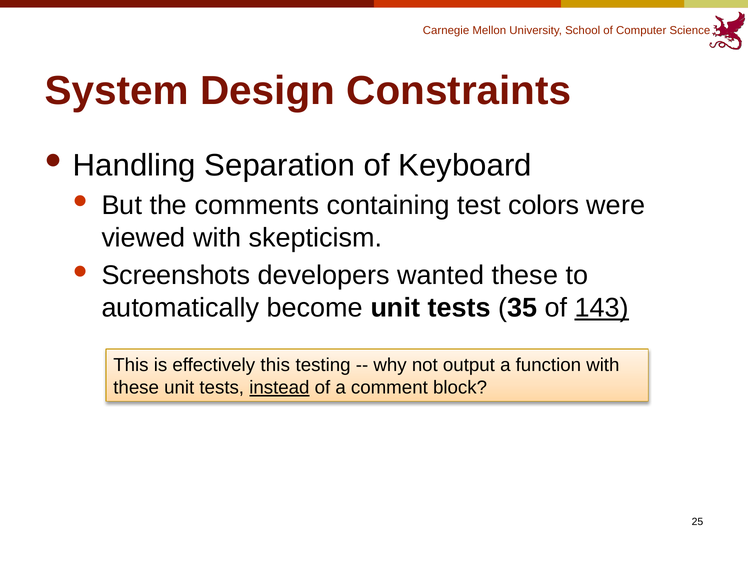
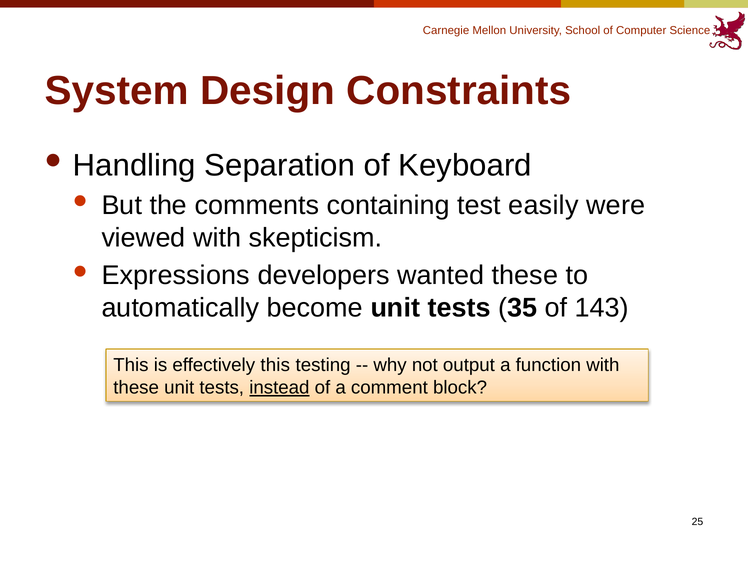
colors: colors -> easily (544, 205)
Screenshots: Screenshots -> Expressions (176, 275)
143 underline: present -> none (602, 308)
